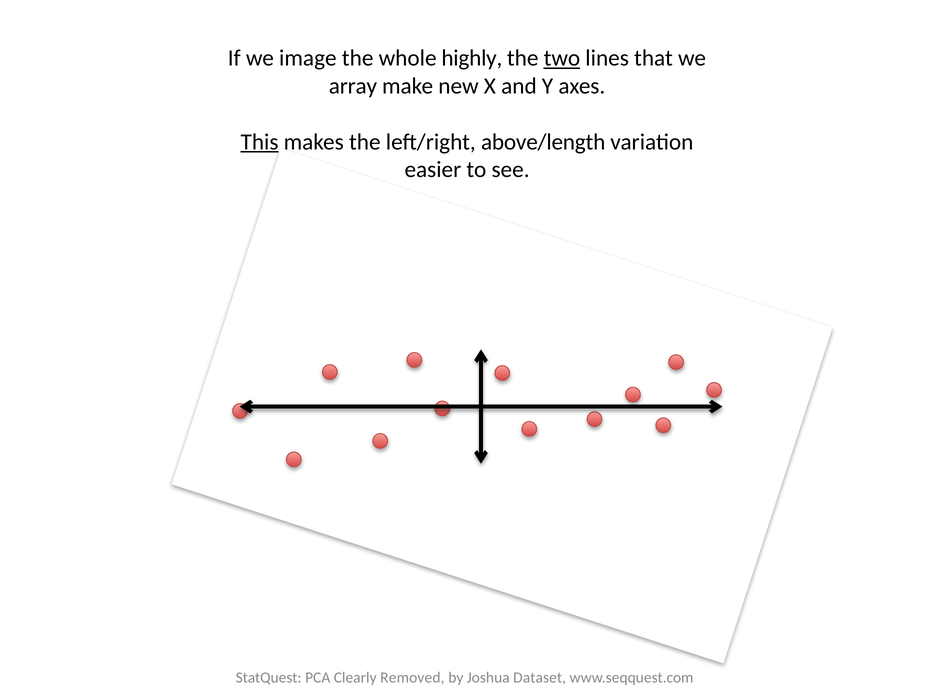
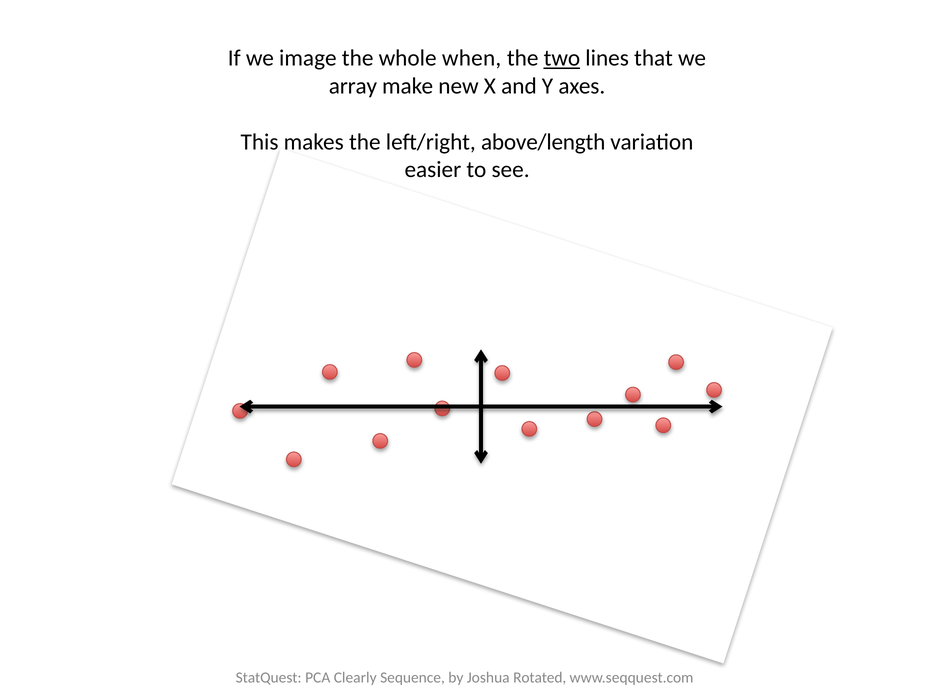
highly: highly -> when (472, 58)
This underline: present -> none (260, 142)
Removed: Removed -> Sequence (413, 678)
Dataset: Dataset -> Rotated (540, 678)
